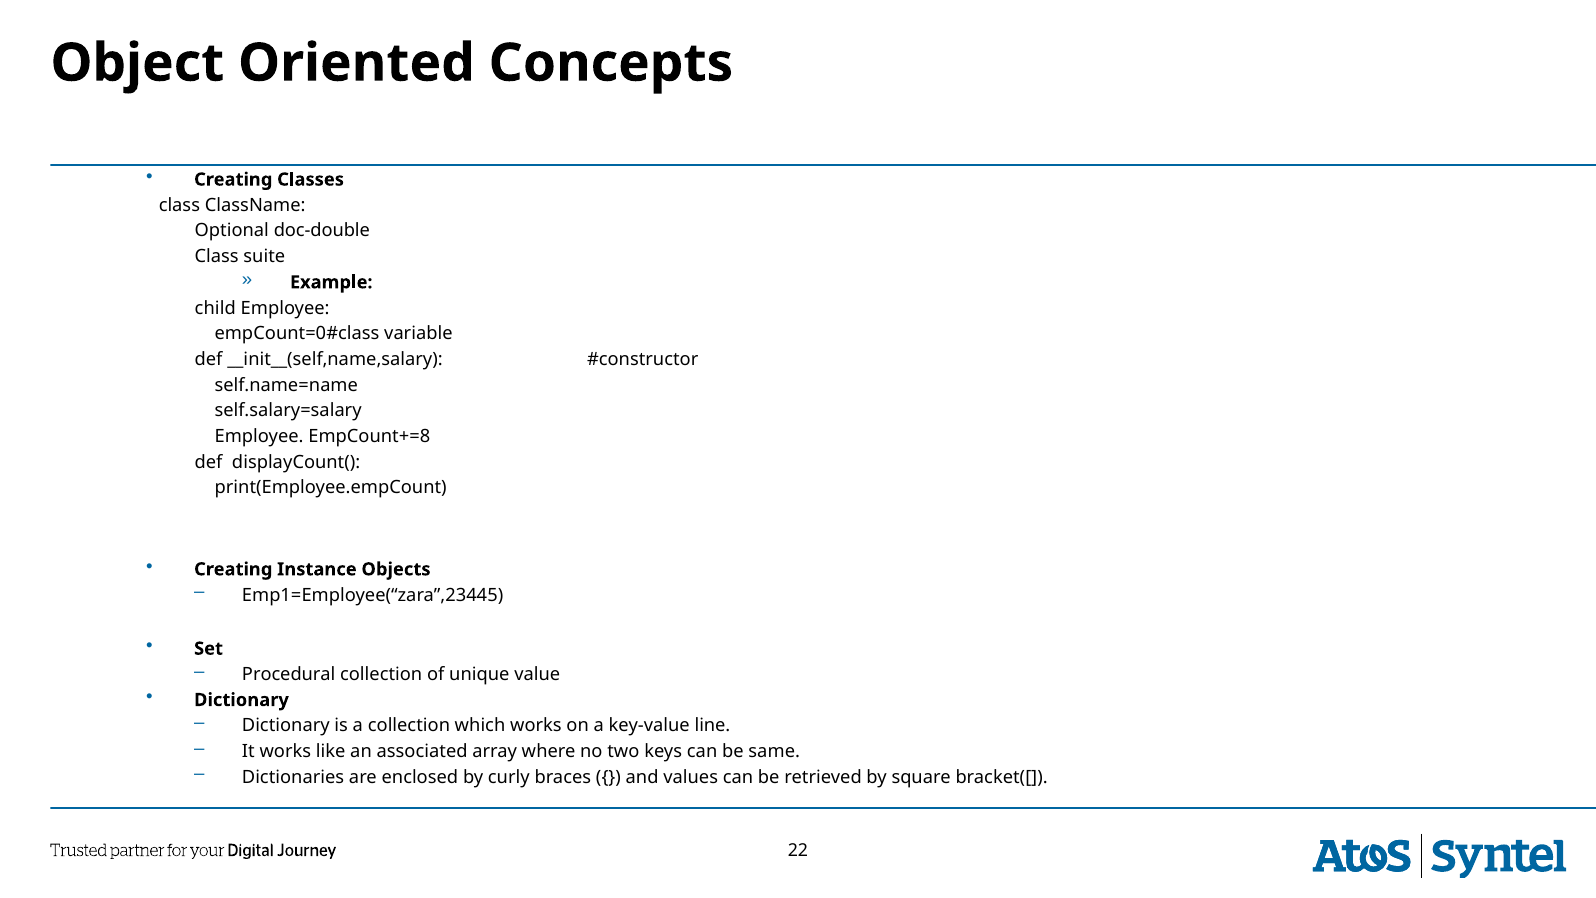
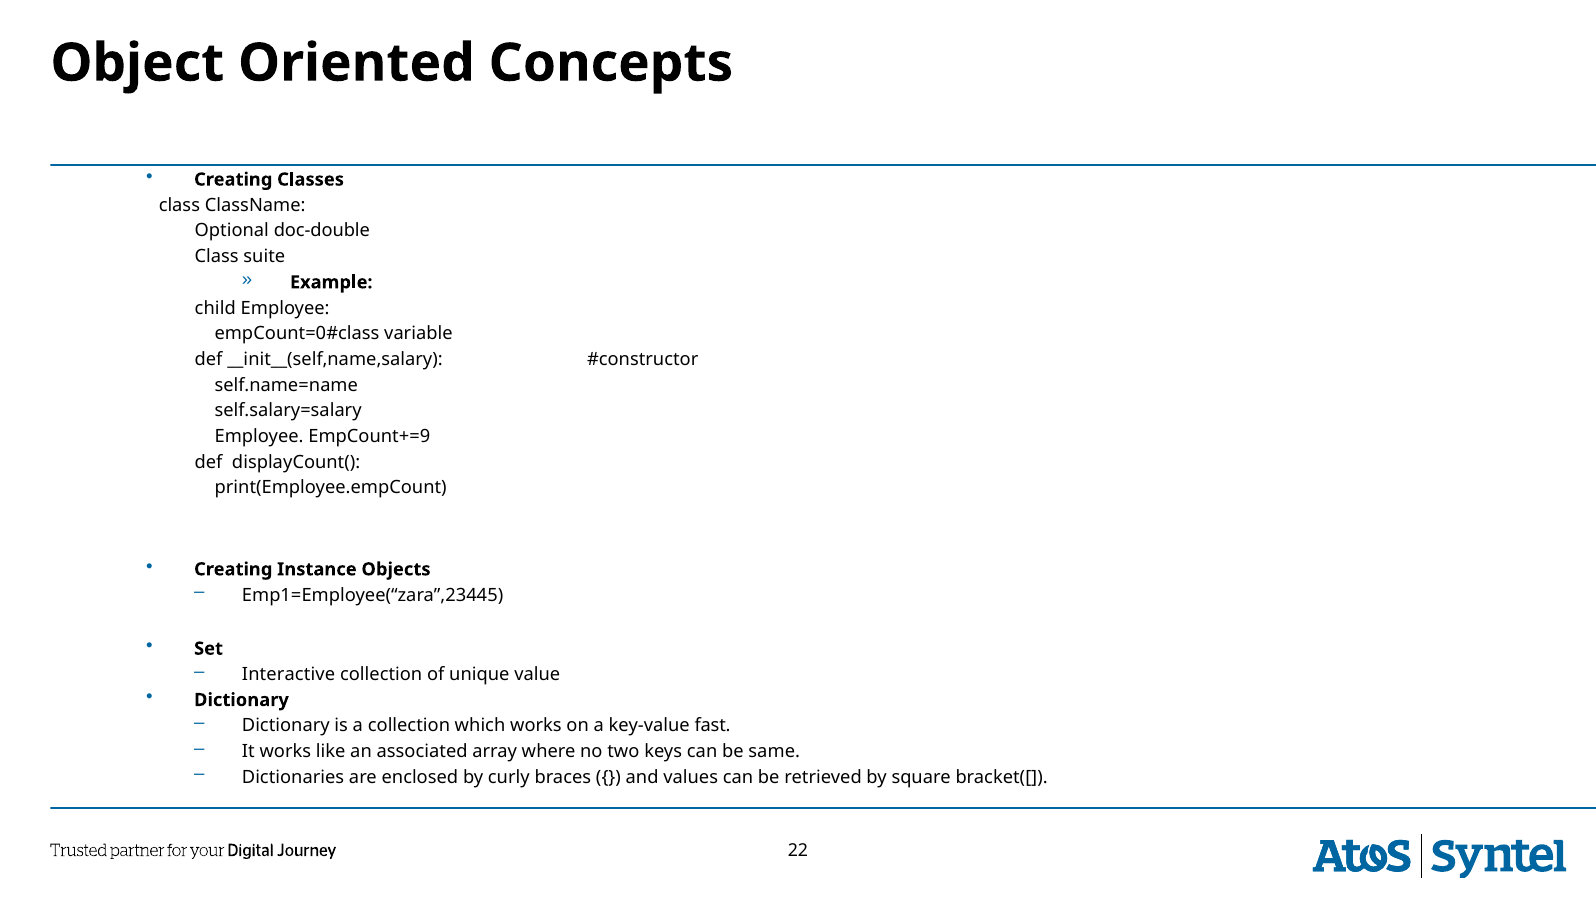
EmpCount+=8: EmpCount+=8 -> EmpCount+=9 (369, 436)
Procedural: Procedural -> Interactive (289, 674)
line: line -> fast (713, 725)
